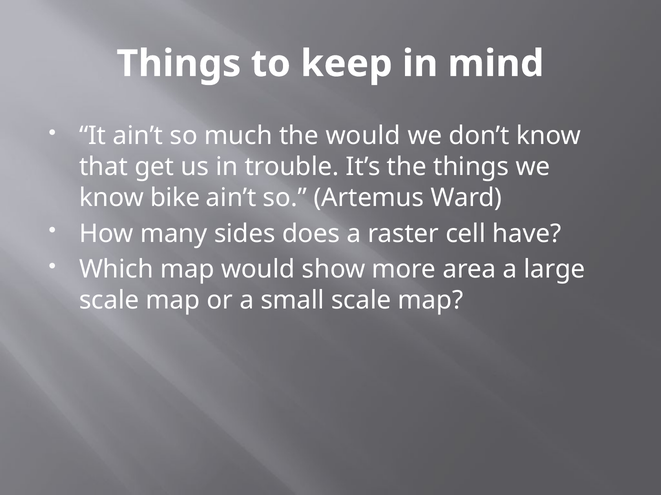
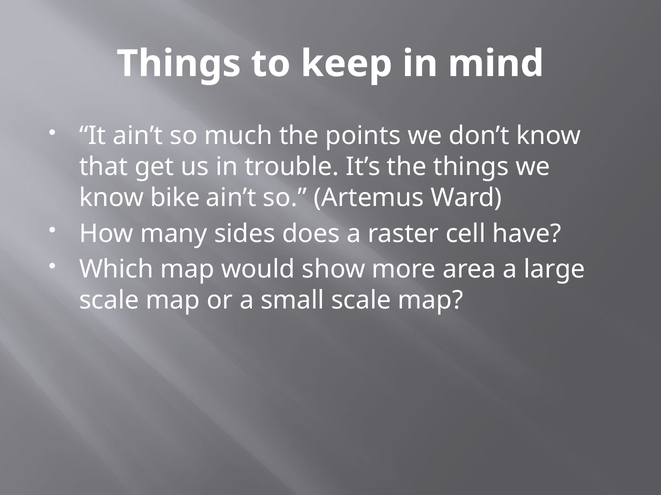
the would: would -> points (363, 136)
